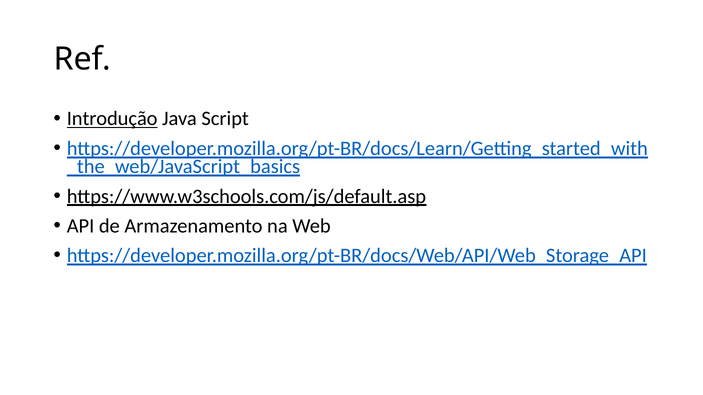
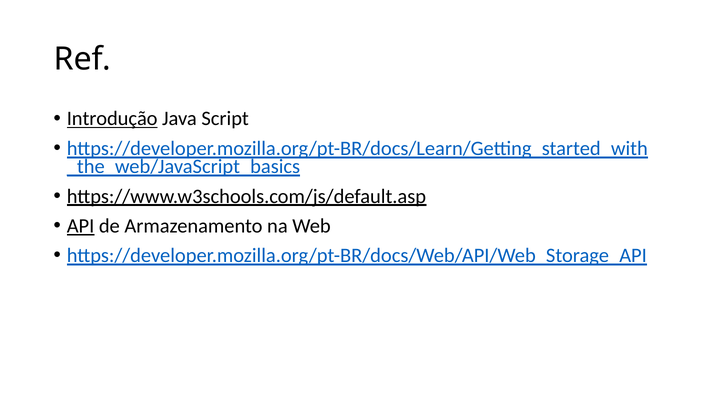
API underline: none -> present (81, 226)
